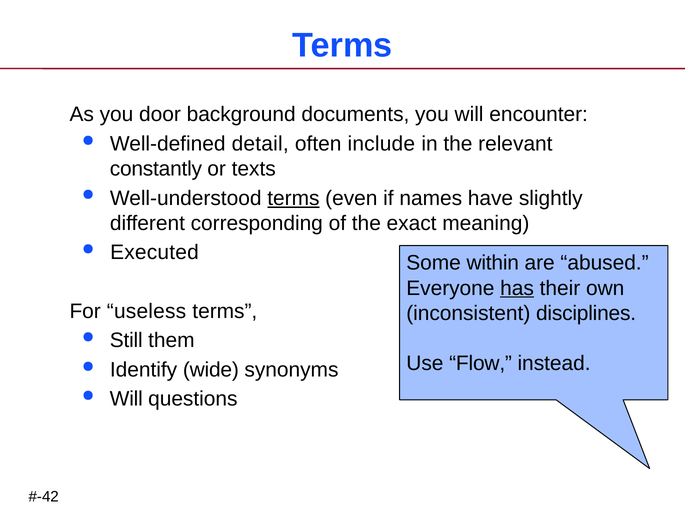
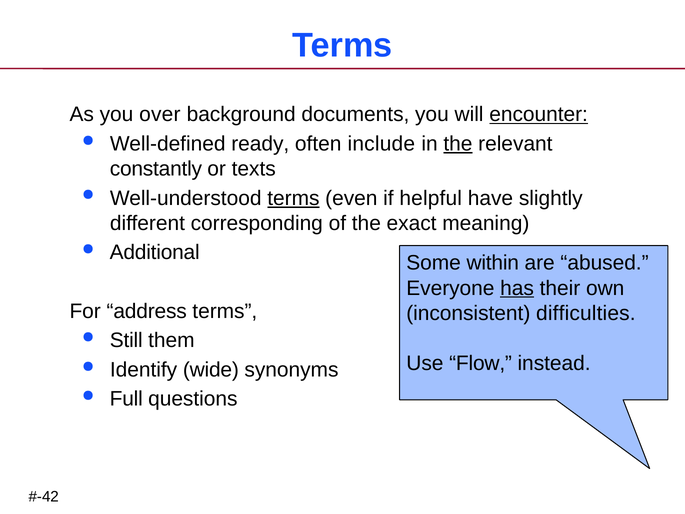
door: door -> over (160, 114)
encounter underline: none -> present (539, 114)
detail: detail -> ready (260, 144)
the underline: none -> present (458, 144)
names: names -> helpful (431, 198)
Executed: Executed -> Additional (155, 252)
useless: useless -> address (147, 311)
disciplines: disciplines -> difficulties (586, 313)
Will: Will -> Full (126, 399)
